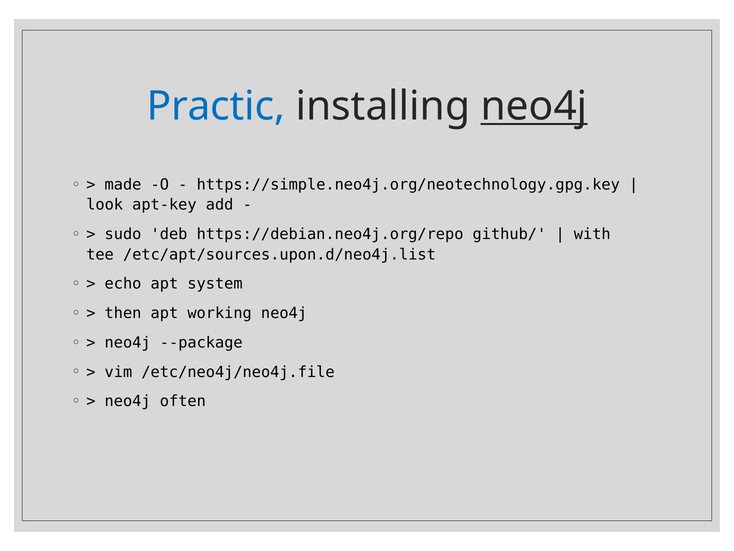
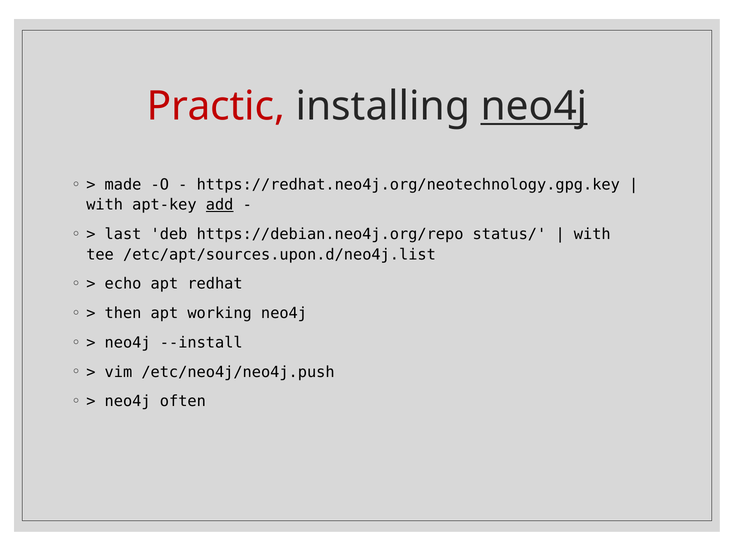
Practic colour: blue -> red (216, 106)
https://simple.neo4j.org/neotechnology.gpg.key: https://simple.neo4j.org/neotechnology.gpg.key -> https://redhat.neo4j.org/neotechnology.gpg.key (408, 185)
look: look -> with (105, 205)
add underline: none -> present (220, 205)
sudo: sudo -> last (123, 234)
github/: github/ -> status/ (509, 234)
system: system -> redhat (215, 284)
--package: --package -> --install (201, 342)
/etc/neo4j/neo4j.file: /etc/neo4j/neo4j.file -> /etc/neo4j/neo4j.push (238, 372)
